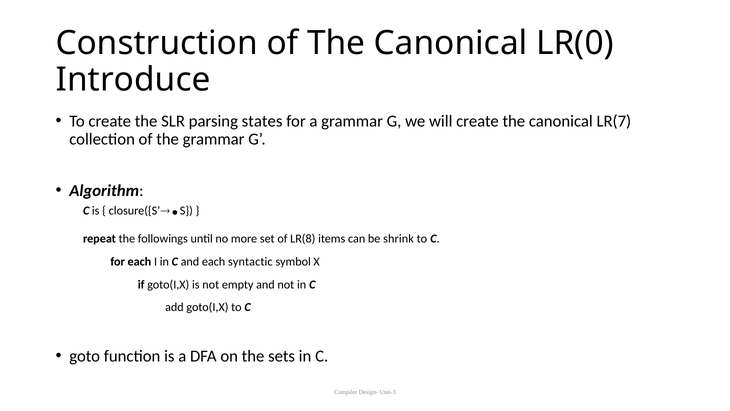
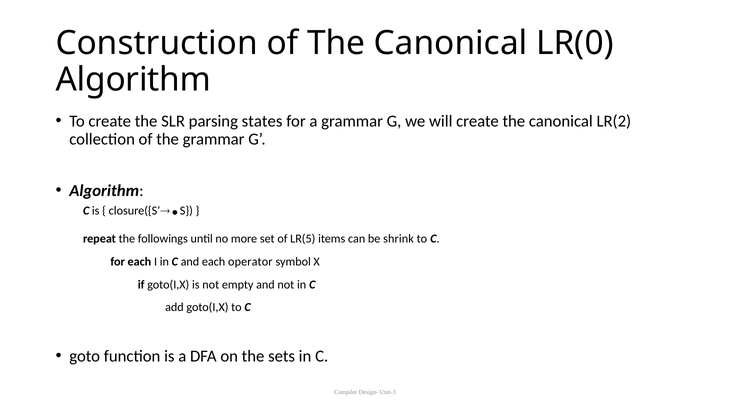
Introduce: Introduce -> Algorithm (133, 79)
LR(7: LR(7 -> LR(2 (614, 121)
LR(8: LR(8 -> LR(5 (303, 239)
syntactic: syntactic -> operator (250, 261)
